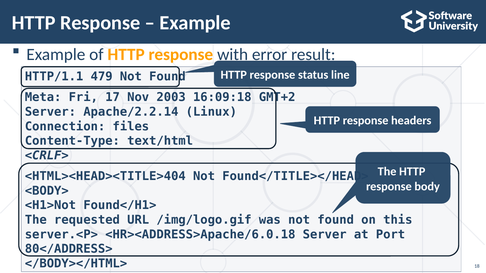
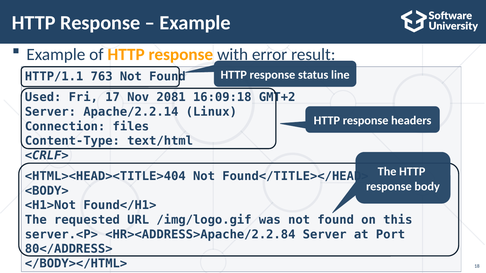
479: 479 -> 763 (102, 77)
Meta: Meta -> Used (43, 97)
2003: 2003 -> 2081 (171, 97)
<HR><ADDRESS>Apache/6.0.18: <HR><ADDRESS>Apache/6.0.18 -> <HR><ADDRESS>Apache/2.2.84 (200, 235)
